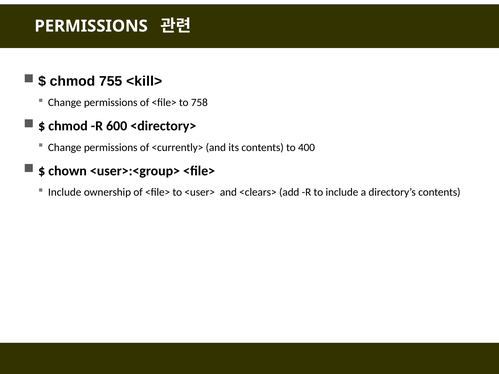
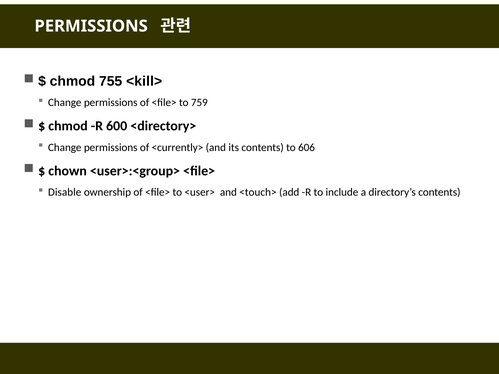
758: 758 -> 759 (199, 103)
400: 400 -> 606 (307, 148)
Include: Include -> Disable (65, 192)
<clears>: <clears> -> <touch> (258, 192)
